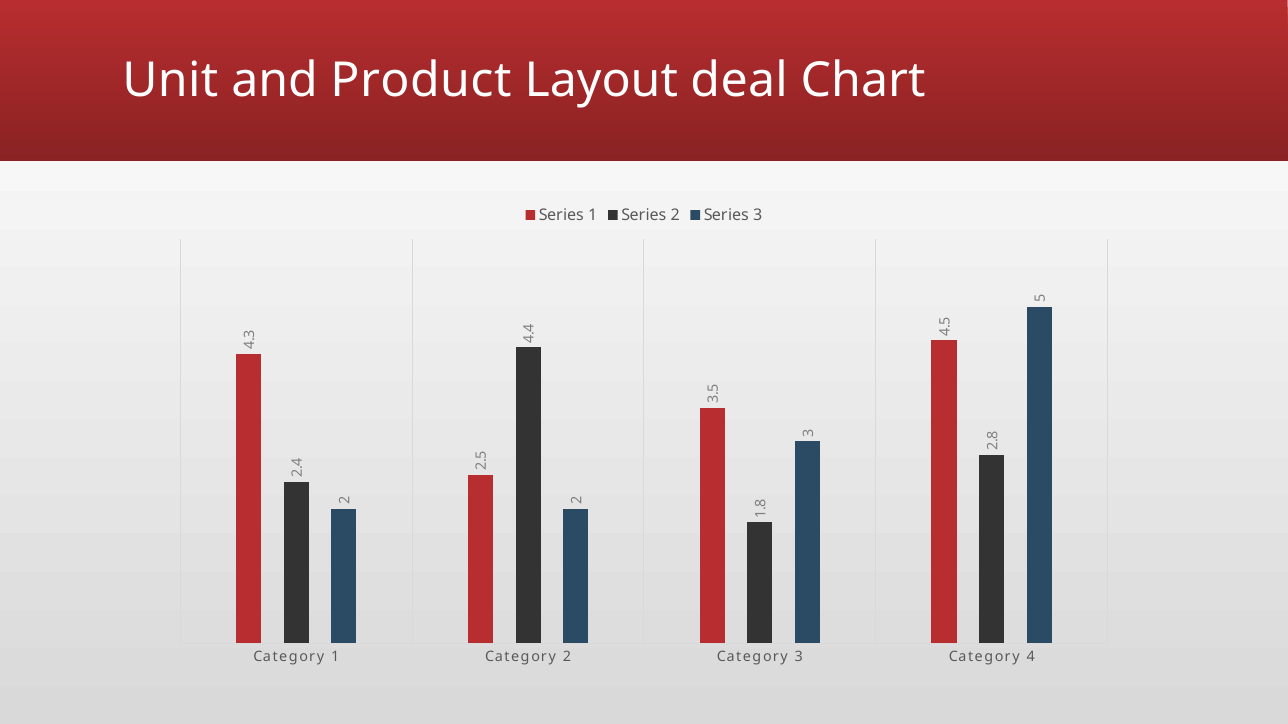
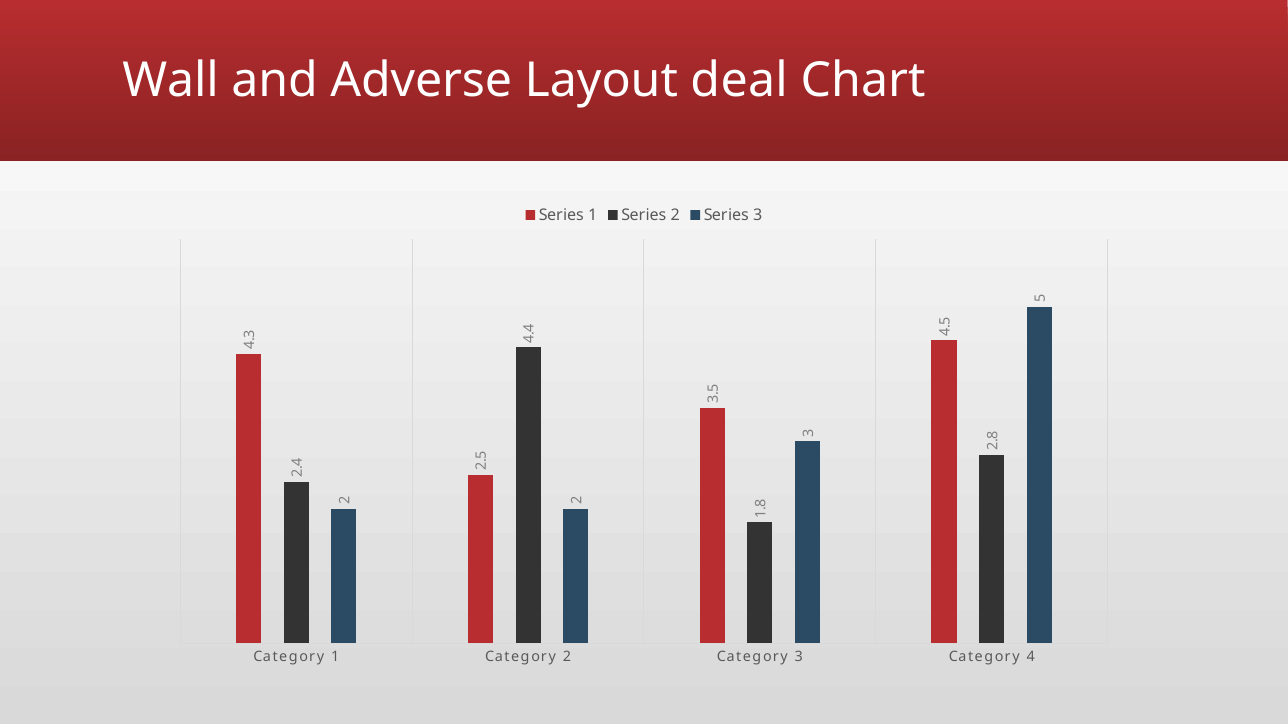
Unit: Unit -> Wall (171, 80)
Product: Product -> Adverse (421, 80)
